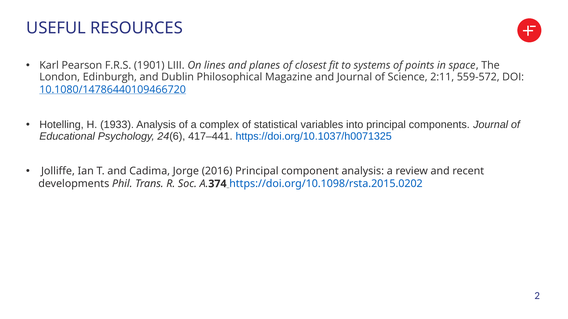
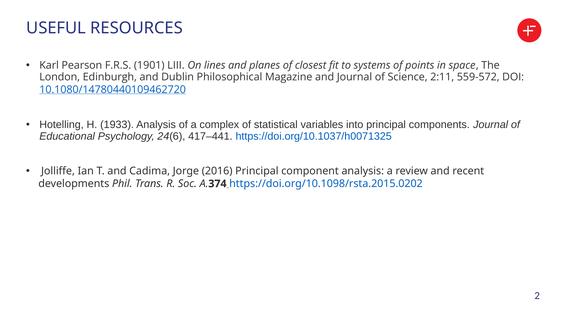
10.1080/14786440109466720: 10.1080/14786440109466720 -> 10.1080/14780440109462720 (113, 90)
